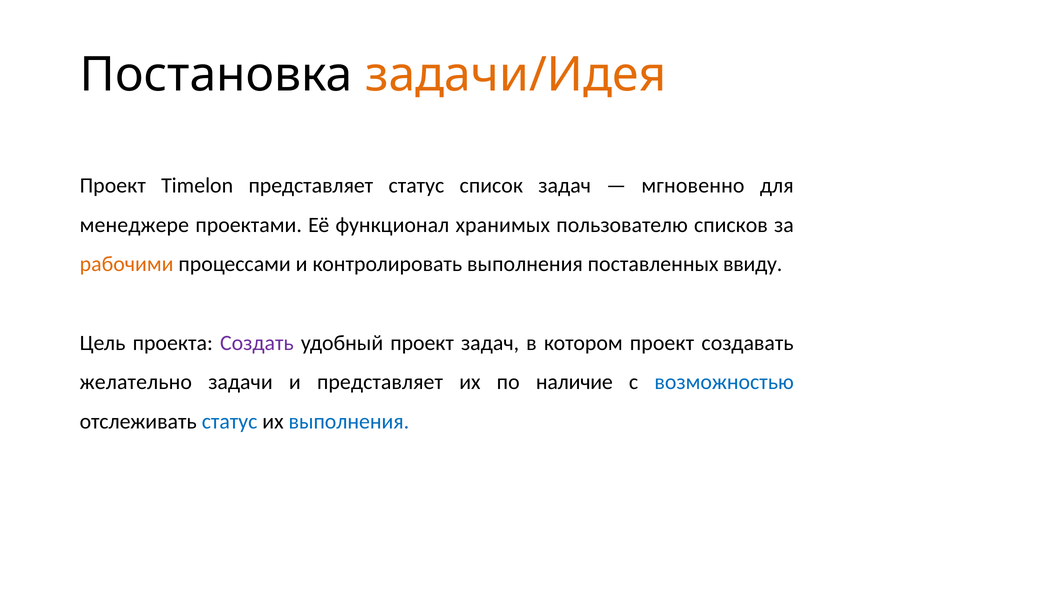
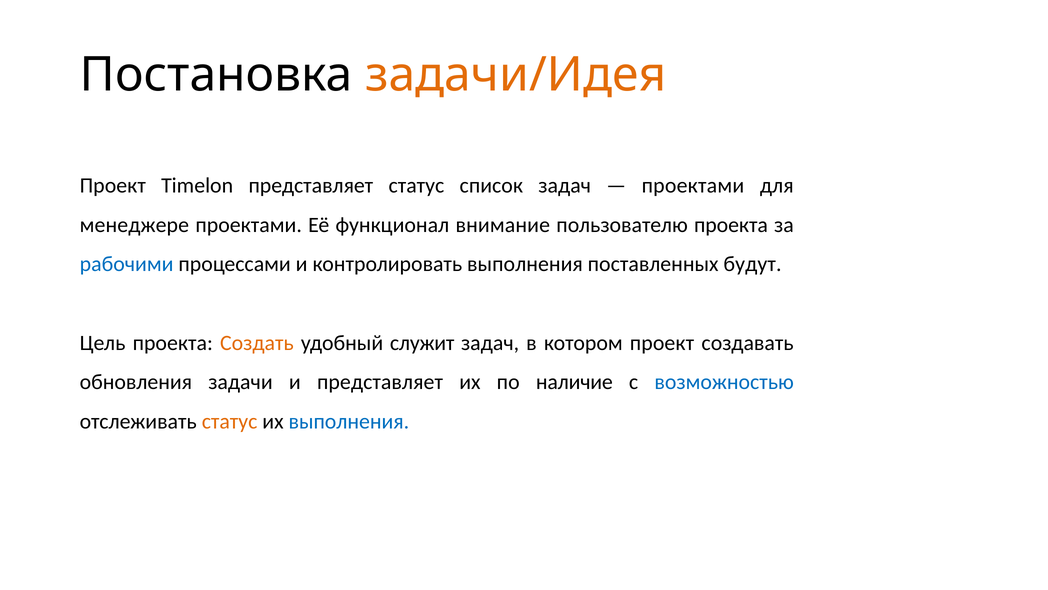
мгновенно: мгновенно -> проектами (693, 185)
хранимых: хранимых -> внимание (503, 225)
пользователю списков: списков -> проекта (731, 225)
рабочими colour: orange -> blue (127, 264)
ввиду: ввиду -> будут (753, 264)
Создать colour: purple -> orange (257, 343)
удобный проект: проект -> служит (422, 343)
желательно: желательно -> обновления (136, 382)
статус colour: blue -> orange (230, 421)
